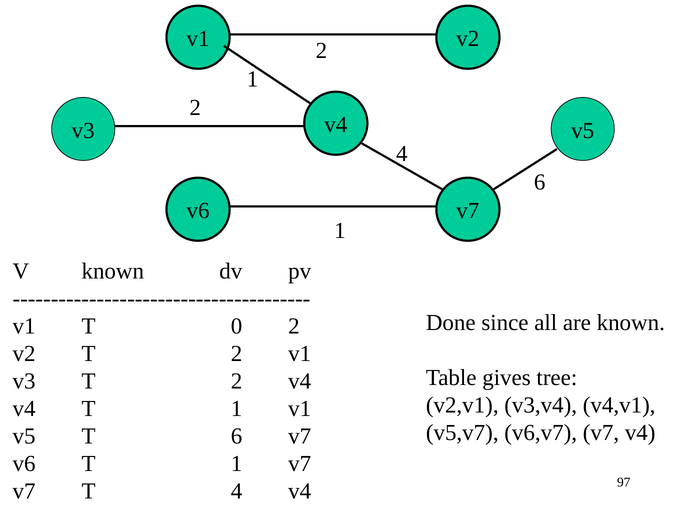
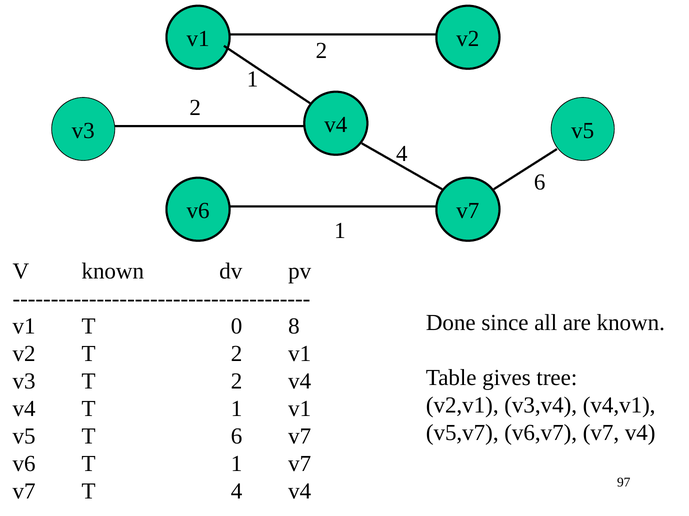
0 2: 2 -> 8 (294, 327)
